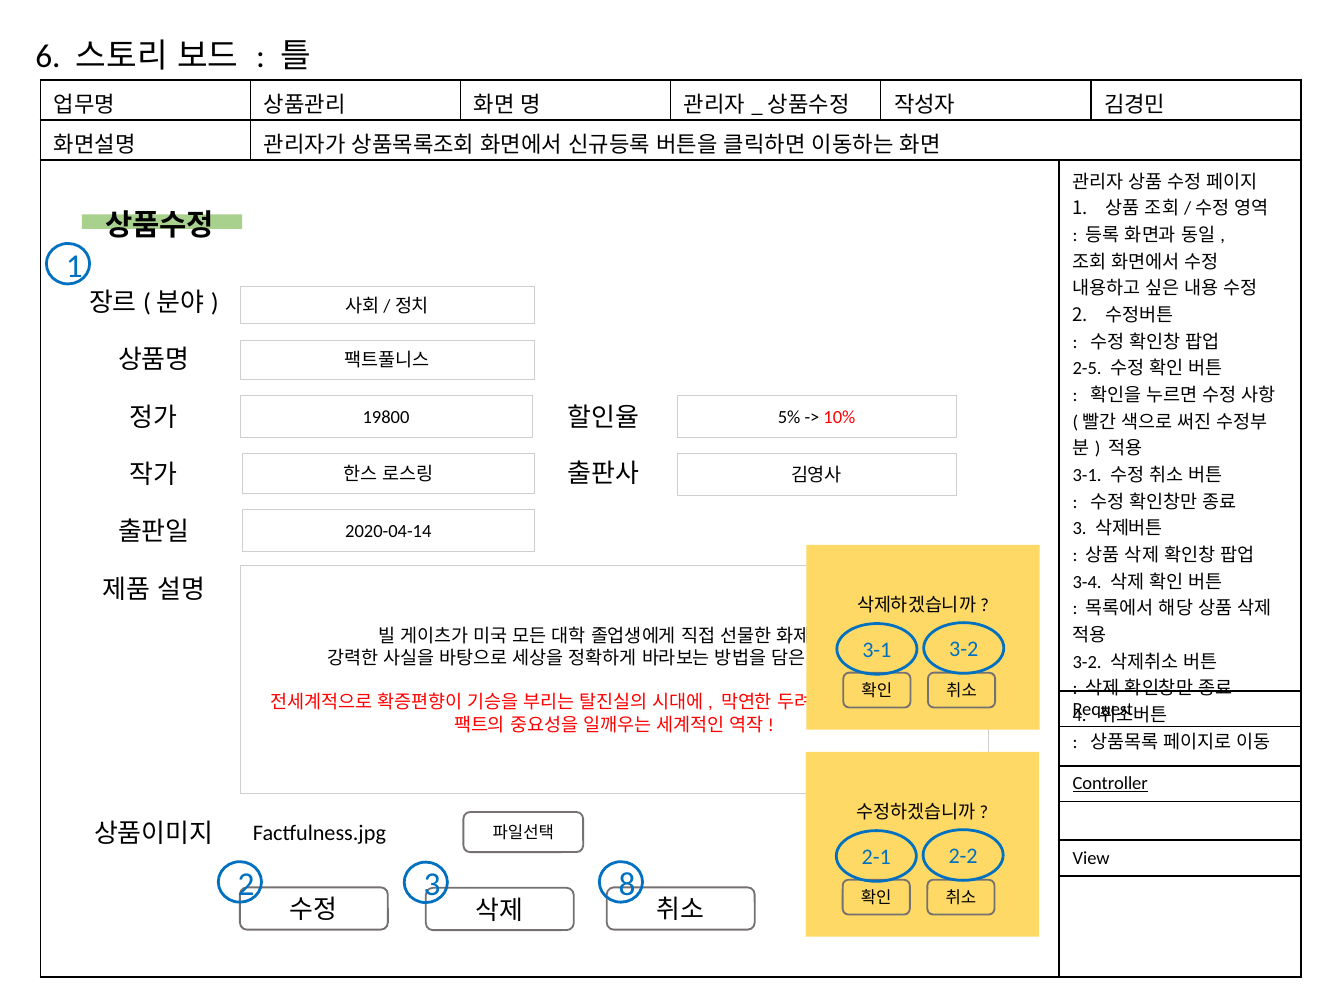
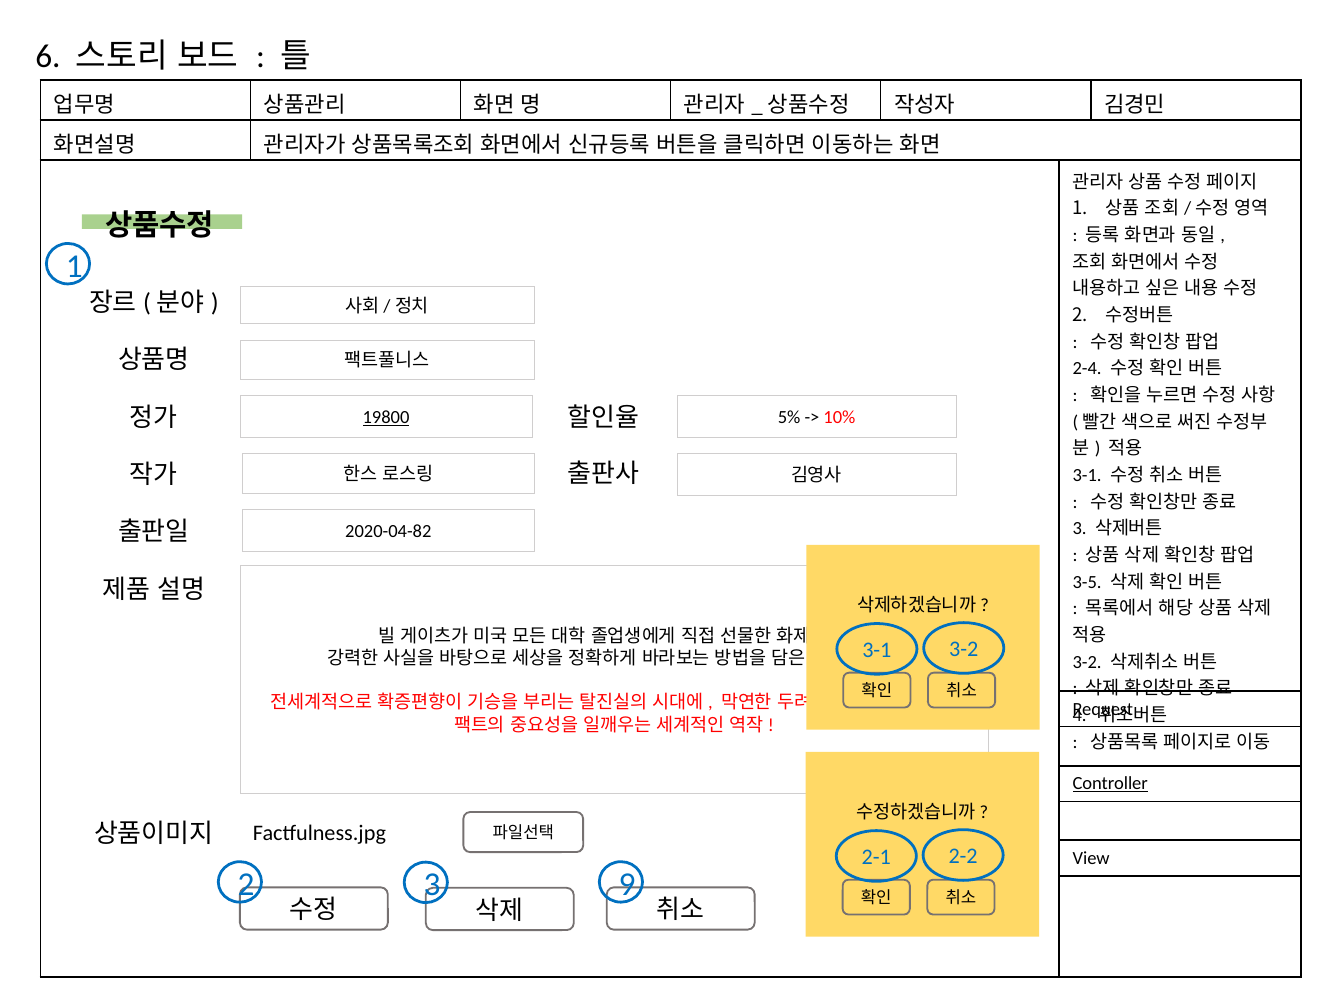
2-5: 2-5 -> 2-4 (1087, 369)
19800 underline: none -> present (386, 417)
2020-04-14: 2020-04-14 -> 2020-04-82 (388, 532)
3-4: 3-4 -> 3-5 (1087, 582)
8: 8 -> 9 (627, 885)
